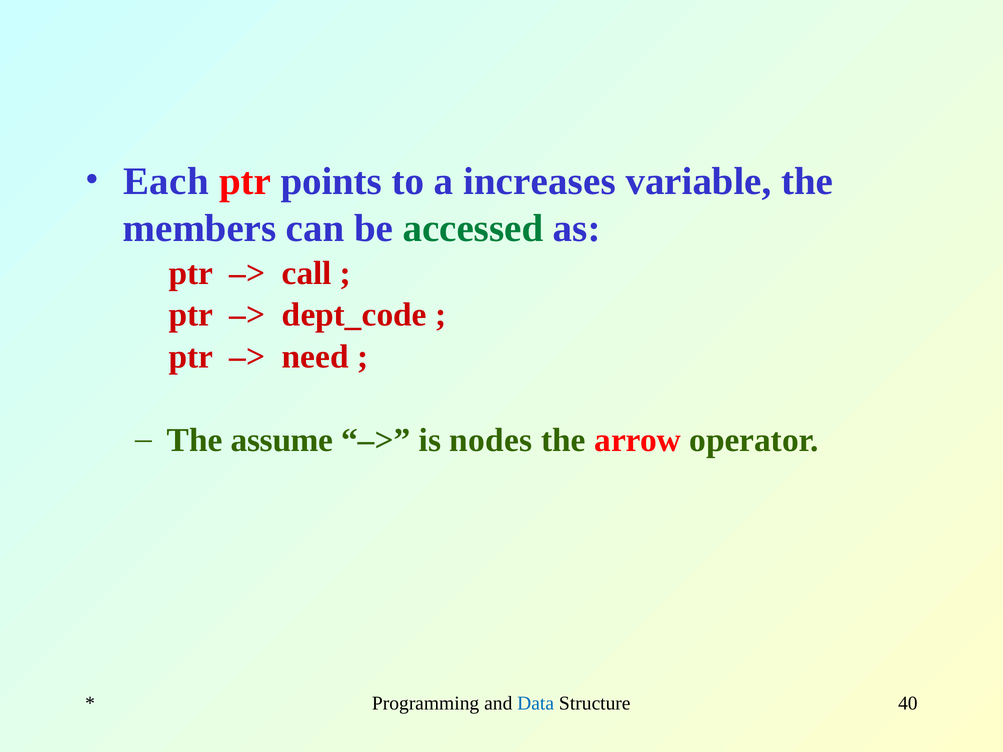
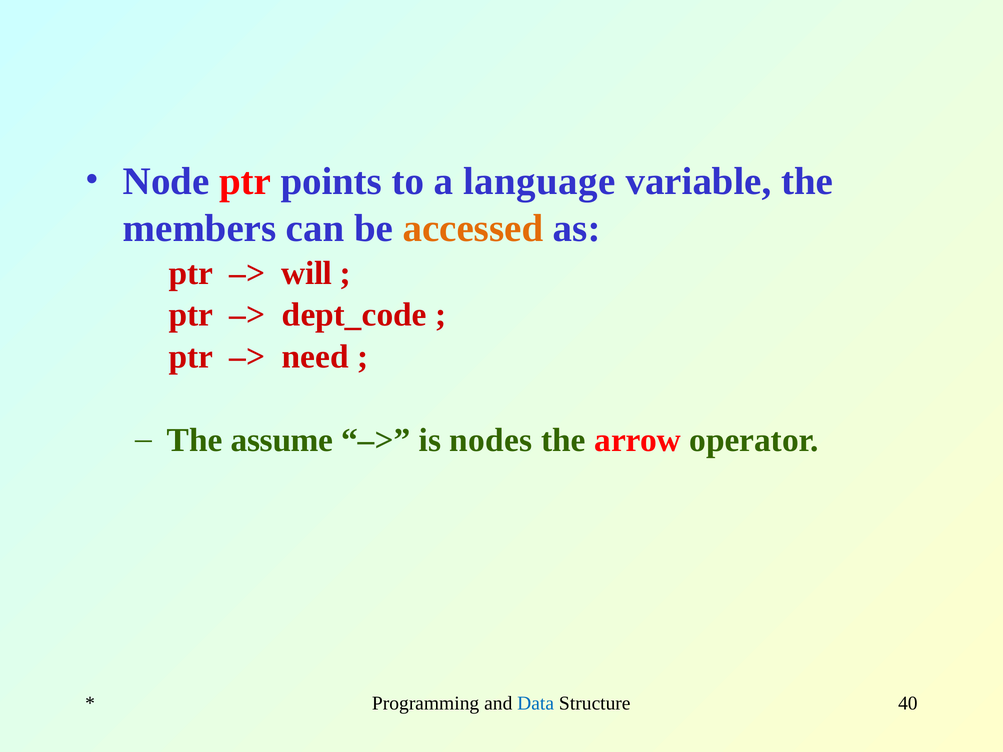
Each: Each -> Node (166, 182)
increases: increases -> language (539, 182)
accessed colour: green -> orange (473, 228)
call: call -> will (307, 273)
